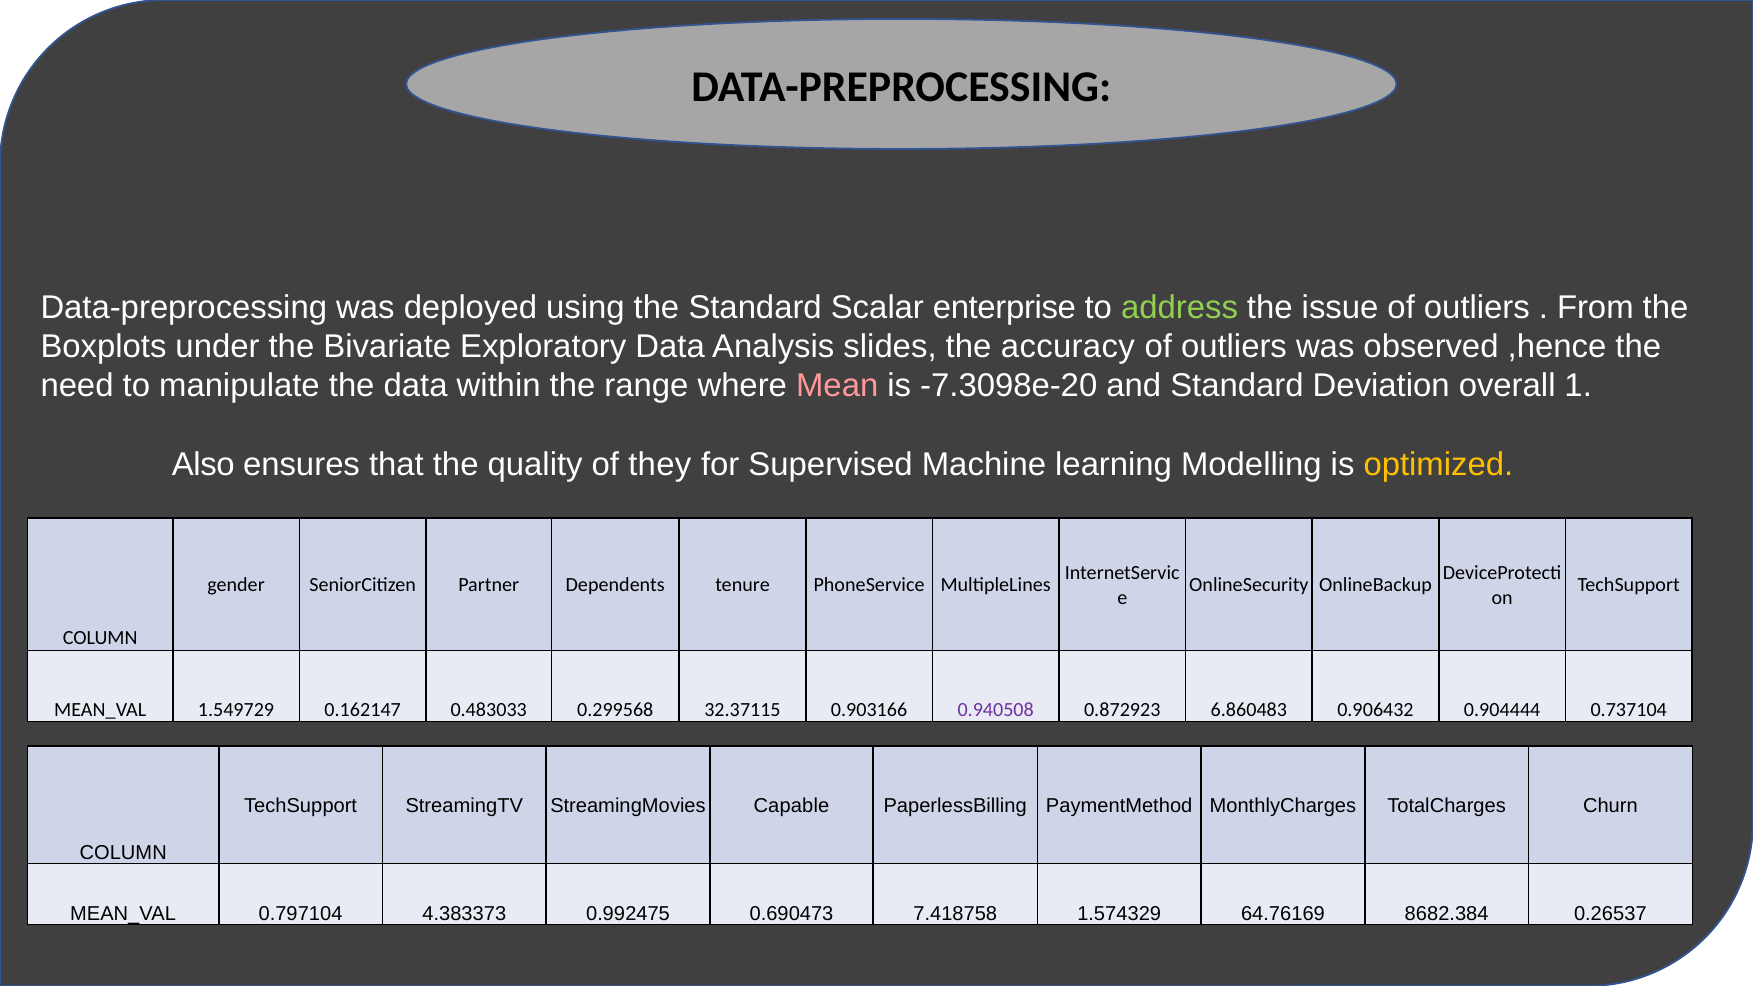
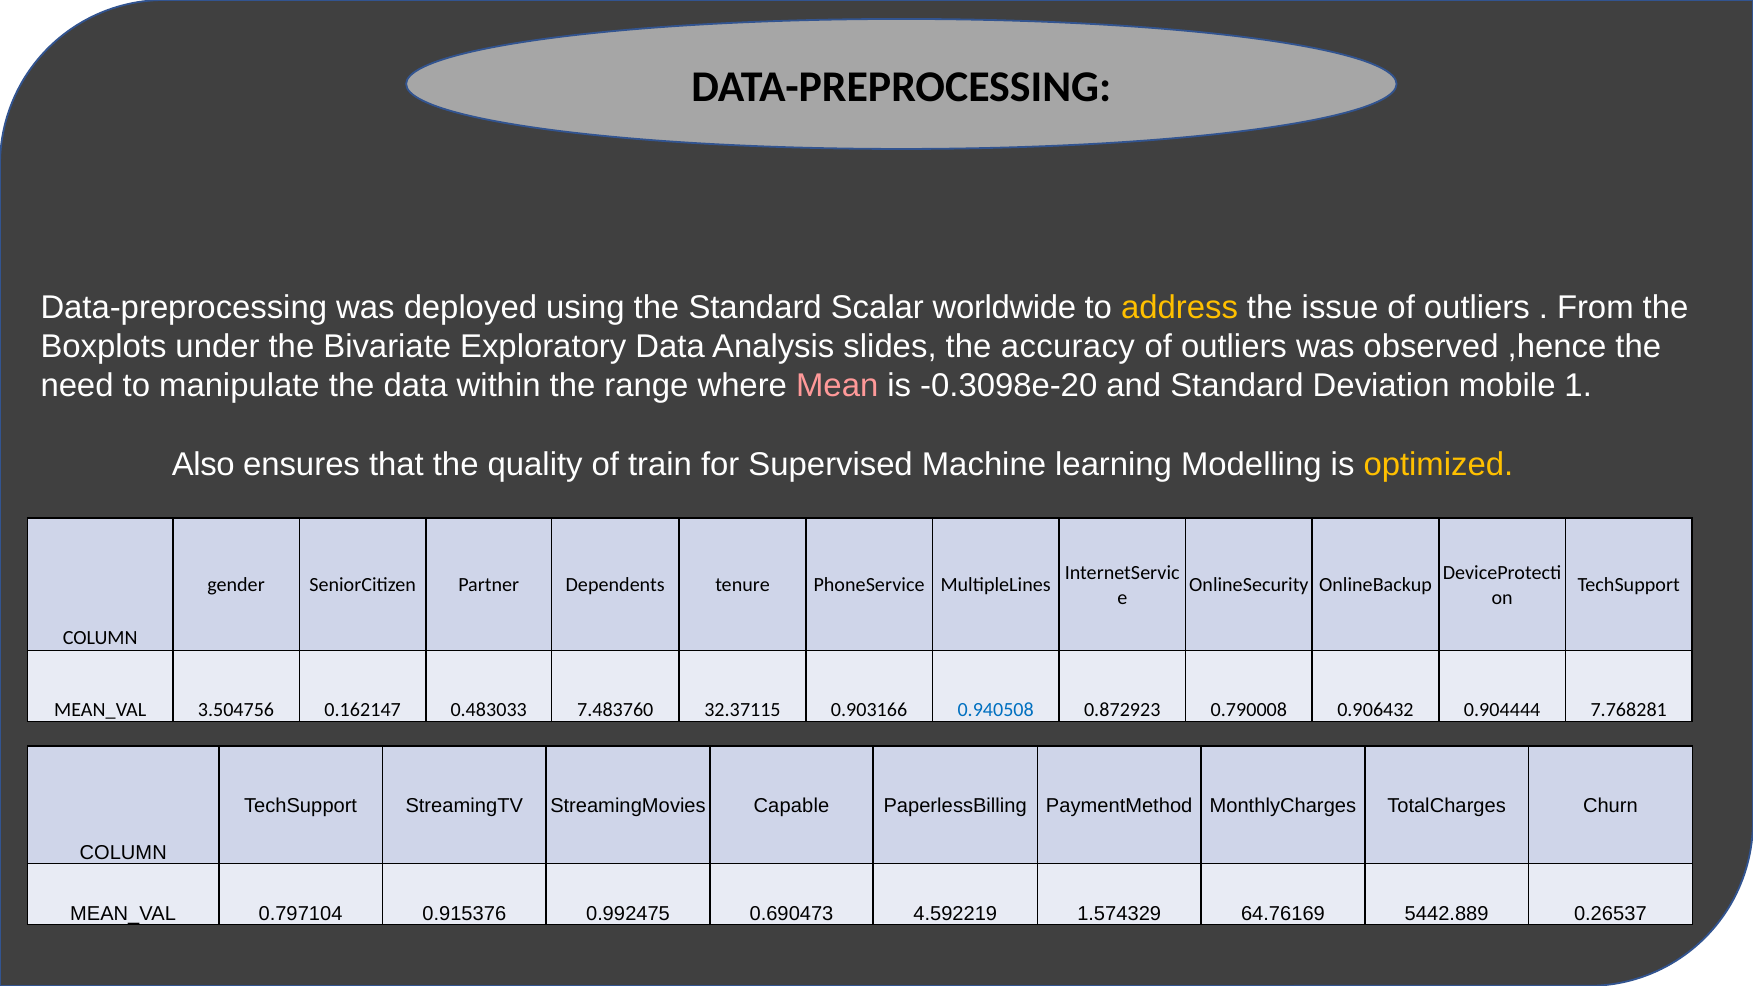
enterprise: enterprise -> worldwide (1004, 307)
address colour: light green -> yellow (1179, 307)
-7.3098e-20: -7.3098e-20 -> -0.3098e-20 (1009, 386)
overall: overall -> mobile (1507, 386)
they: they -> train (660, 465)
1.549729: 1.549729 -> 3.504756 (236, 710)
0.299568: 0.299568 -> 7.483760 (615, 710)
0.940508 colour: purple -> blue (996, 710)
6.860483: 6.860483 -> 0.790008 (1249, 710)
0.737104: 0.737104 -> 7.768281 (1629, 710)
4.383373: 4.383373 -> 0.915376 (464, 914)
7.418758: 7.418758 -> 4.592219 (955, 914)
8682.384: 8682.384 -> 5442.889 (1447, 914)
